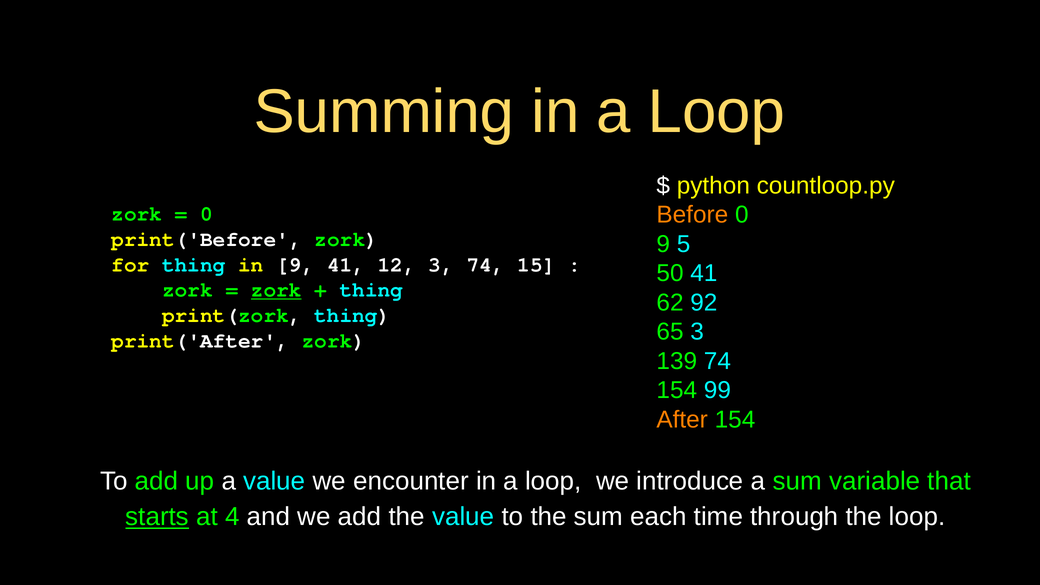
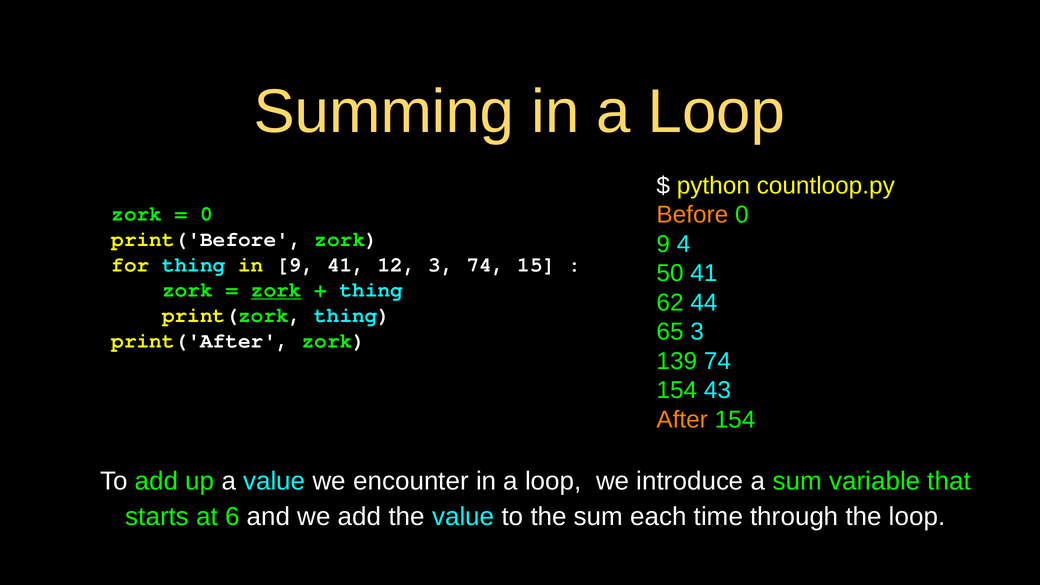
5: 5 -> 4 (684, 244)
92: 92 -> 44 (704, 303)
99: 99 -> 43 (717, 390)
starts underline: present -> none (157, 517)
4: 4 -> 6 (232, 517)
